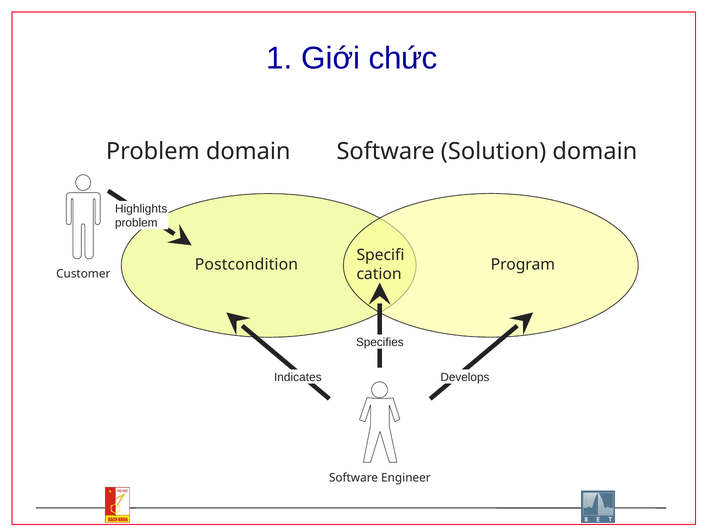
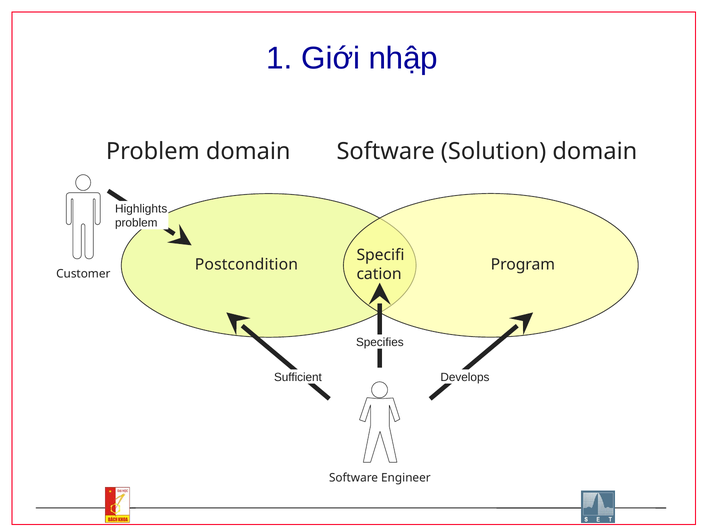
chức: chức -> nhập (403, 58)
Indicates: Indicates -> Sufficient (298, 377)
